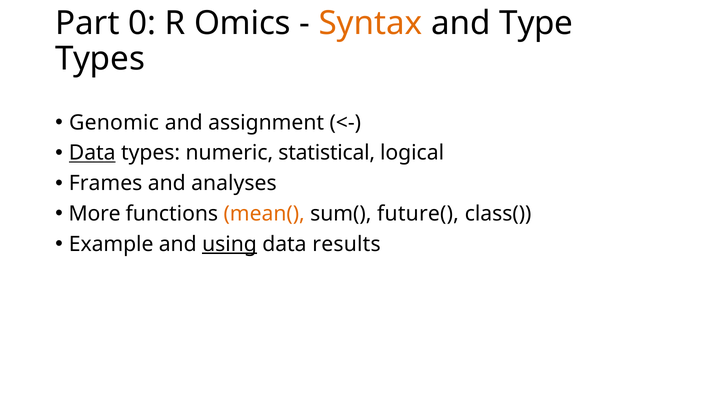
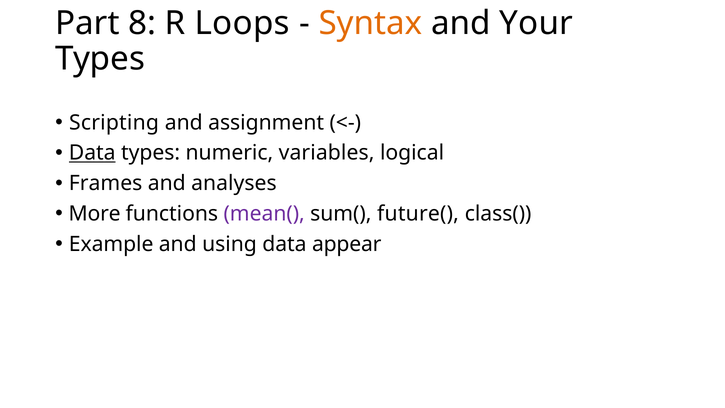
0: 0 -> 8 (142, 23)
Omics: Omics -> Loops (242, 23)
Type: Type -> Your (536, 23)
Genomic: Genomic -> Scripting (114, 123)
statistical: statistical -> variables (327, 153)
mean( colour: orange -> purple (264, 214)
using underline: present -> none (229, 244)
results: results -> appear (347, 244)
